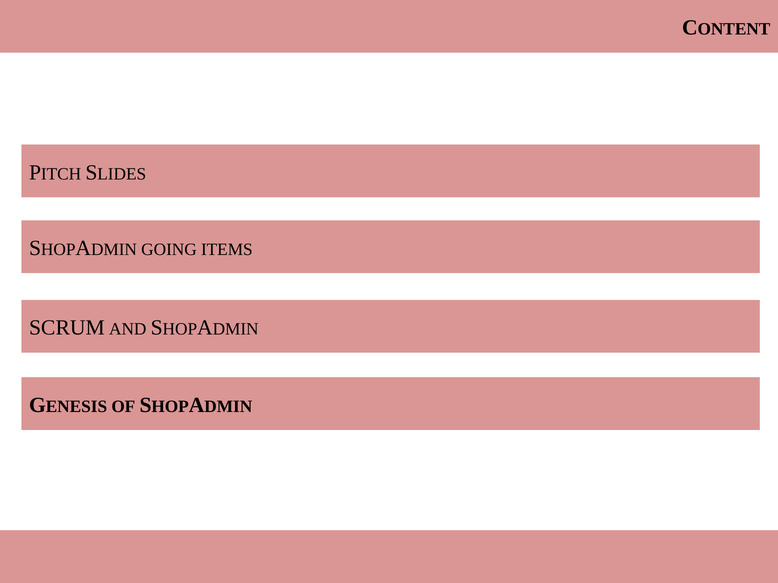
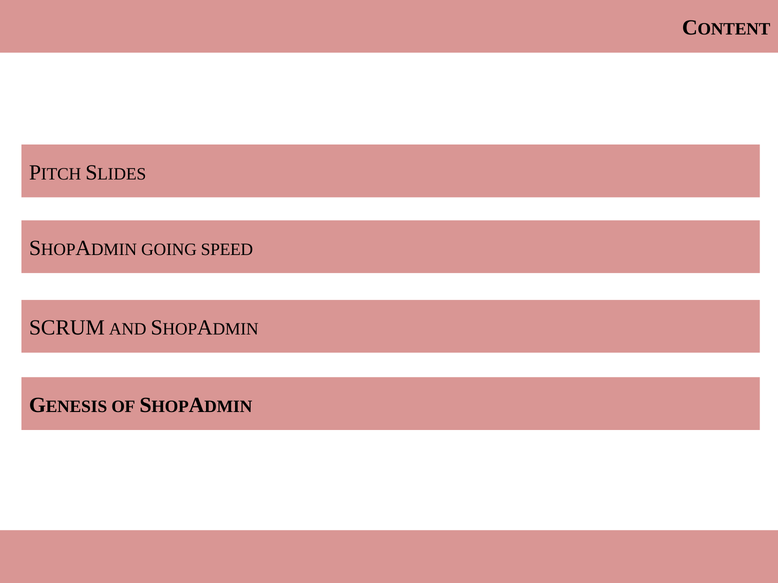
ITEMS: ITEMS -> SPEED (227, 250)
